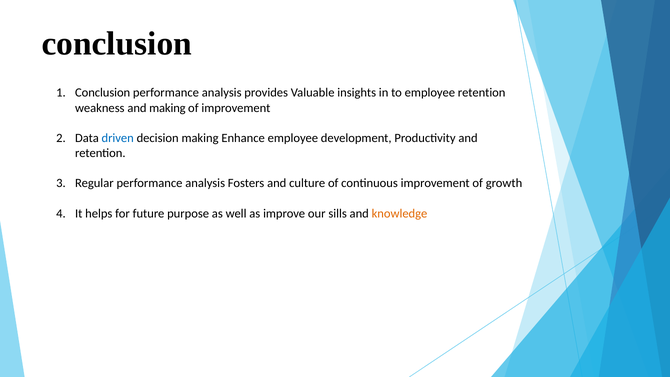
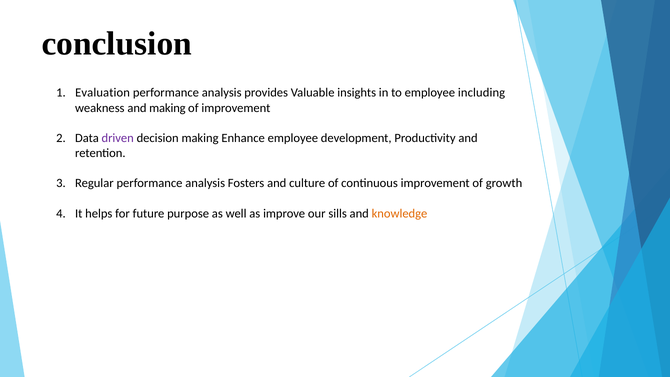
Conclusion: Conclusion -> Evaluation (103, 93)
employee retention: retention -> including (482, 93)
driven colour: blue -> purple (118, 138)
